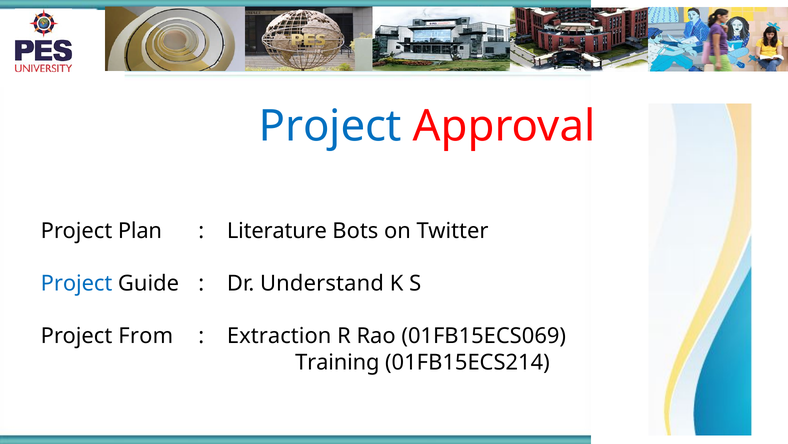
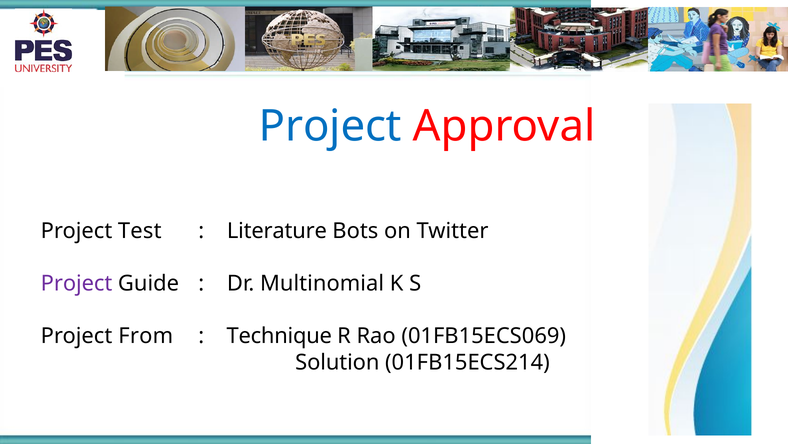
Plan: Plan -> Test (140, 230)
Project colour: blue -> purple (77, 283)
Understand: Understand -> Multinomial (322, 283)
Extraction: Extraction -> Technique (279, 335)
Training: Training -> Solution (337, 362)
